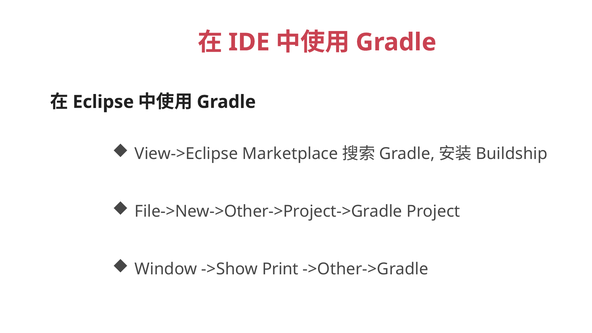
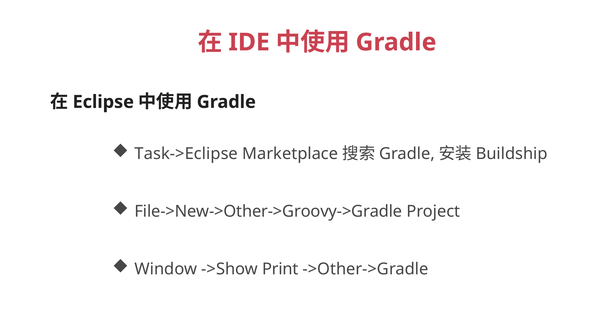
View->Eclipse: View->Eclipse -> Task->Eclipse (186, 154)
File->New->Other->Project->Gradle: File->New->Other->Project->Gradle -> File->New->Other->Groovy->Gradle (268, 211)
